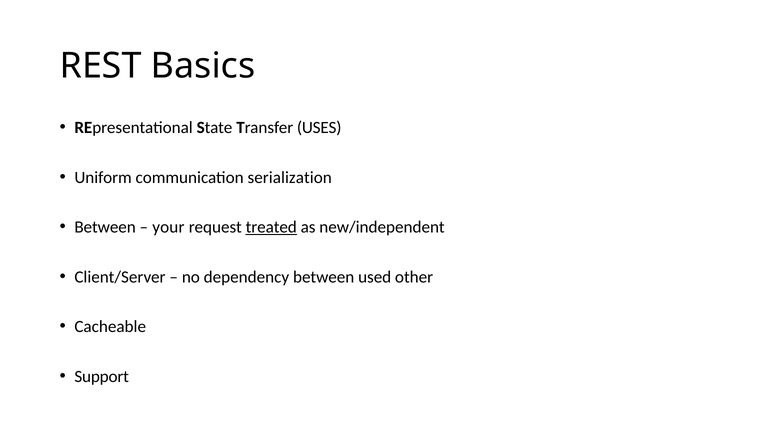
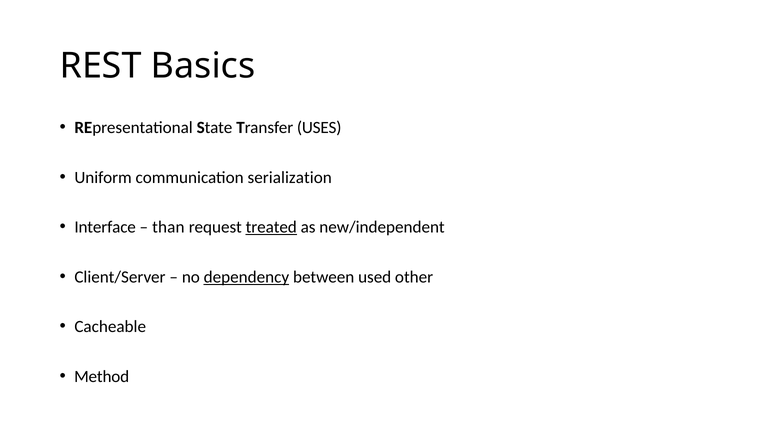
Between: Between -> Interface (105, 227)
your: your -> than (168, 227)
dependency underline: none -> present (246, 277)
Support: Support -> Method (102, 377)
